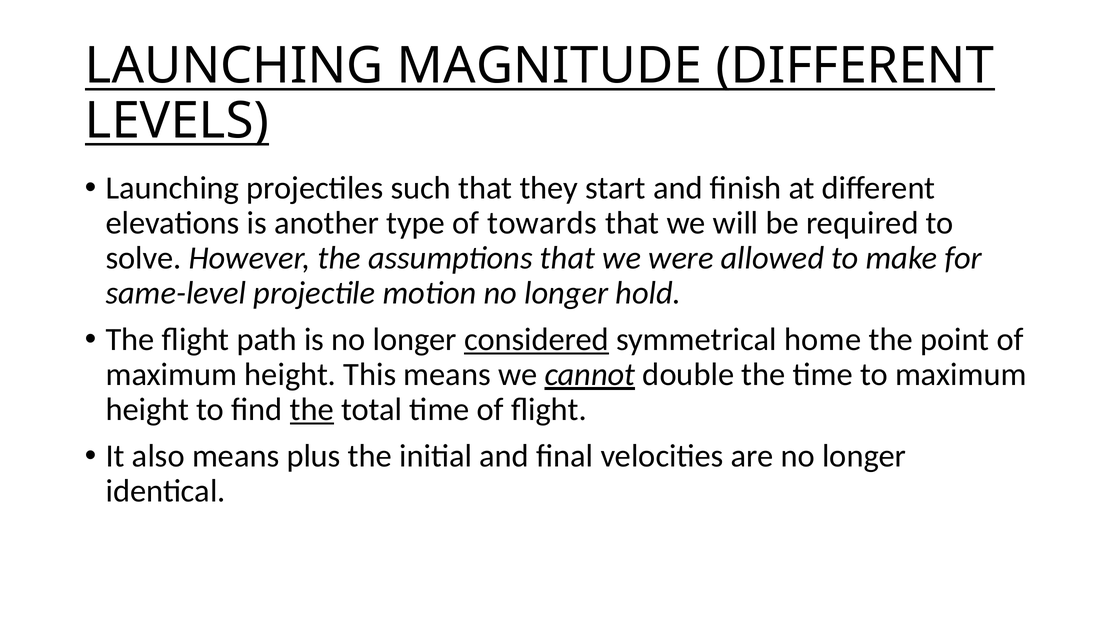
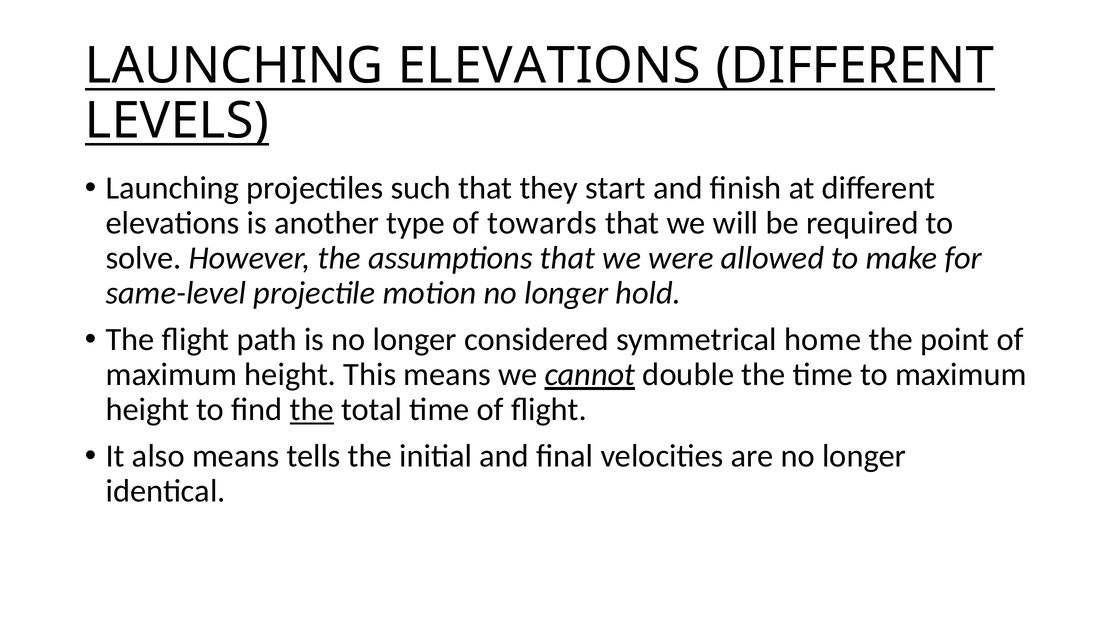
LAUNCHING MAGNITUDE: MAGNITUDE -> ELEVATIONS (549, 66)
considered underline: present -> none (537, 340)
plus: plus -> tells (314, 456)
